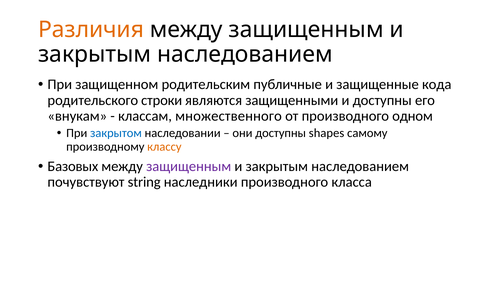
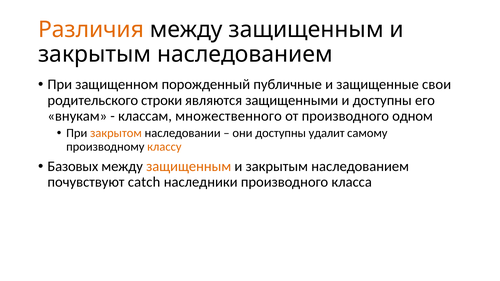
родительским: родительским -> порожденный (206, 85)
кода: кода -> свои (437, 85)
закрытом colour: blue -> orange (116, 133)
shapes: shapes -> удалит (327, 133)
защищенным colour: purple -> orange (189, 167)
string: string -> catch (144, 182)
